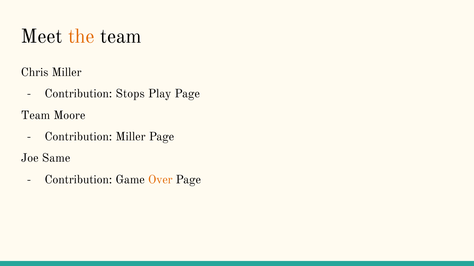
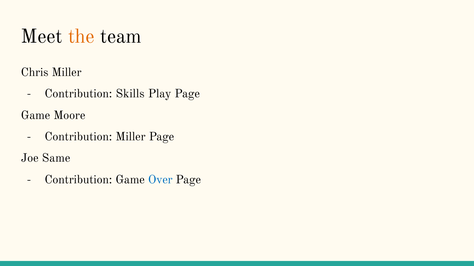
Stops: Stops -> Skills (130, 94)
Team: Team -> Game (36, 115)
Over colour: orange -> blue (160, 180)
